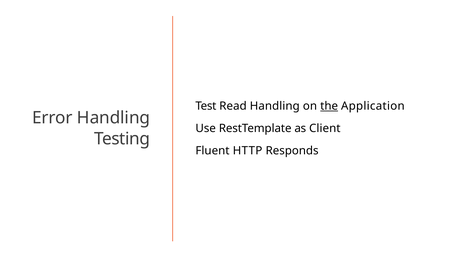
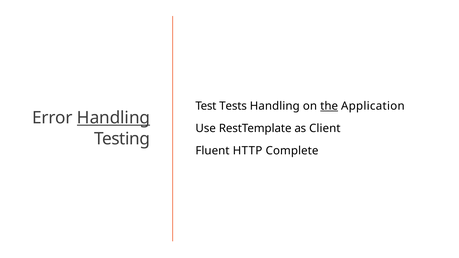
Read: Read -> Tests (233, 106)
Handling underline: none -> present (114, 118)
Responds: Responds -> Complete (292, 151)
